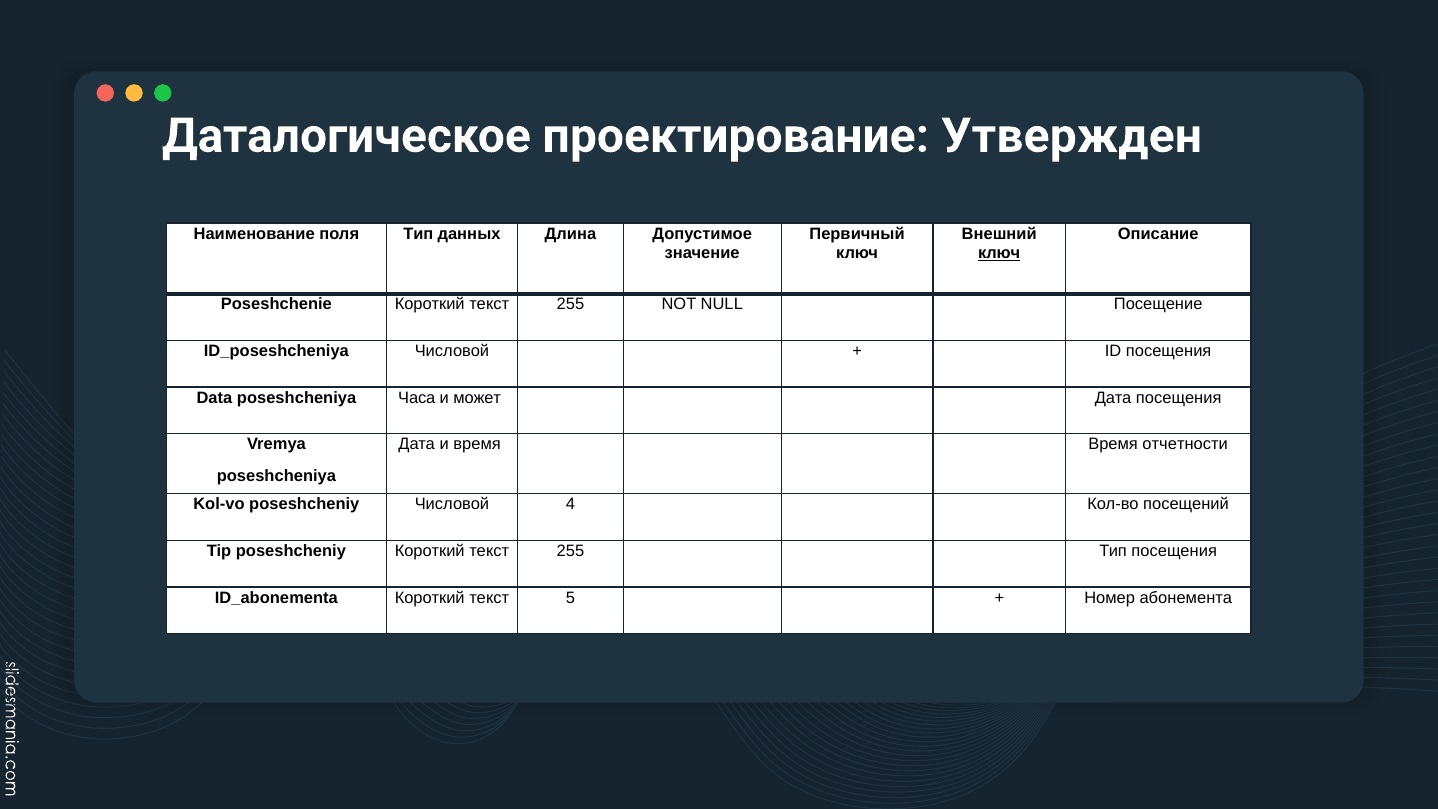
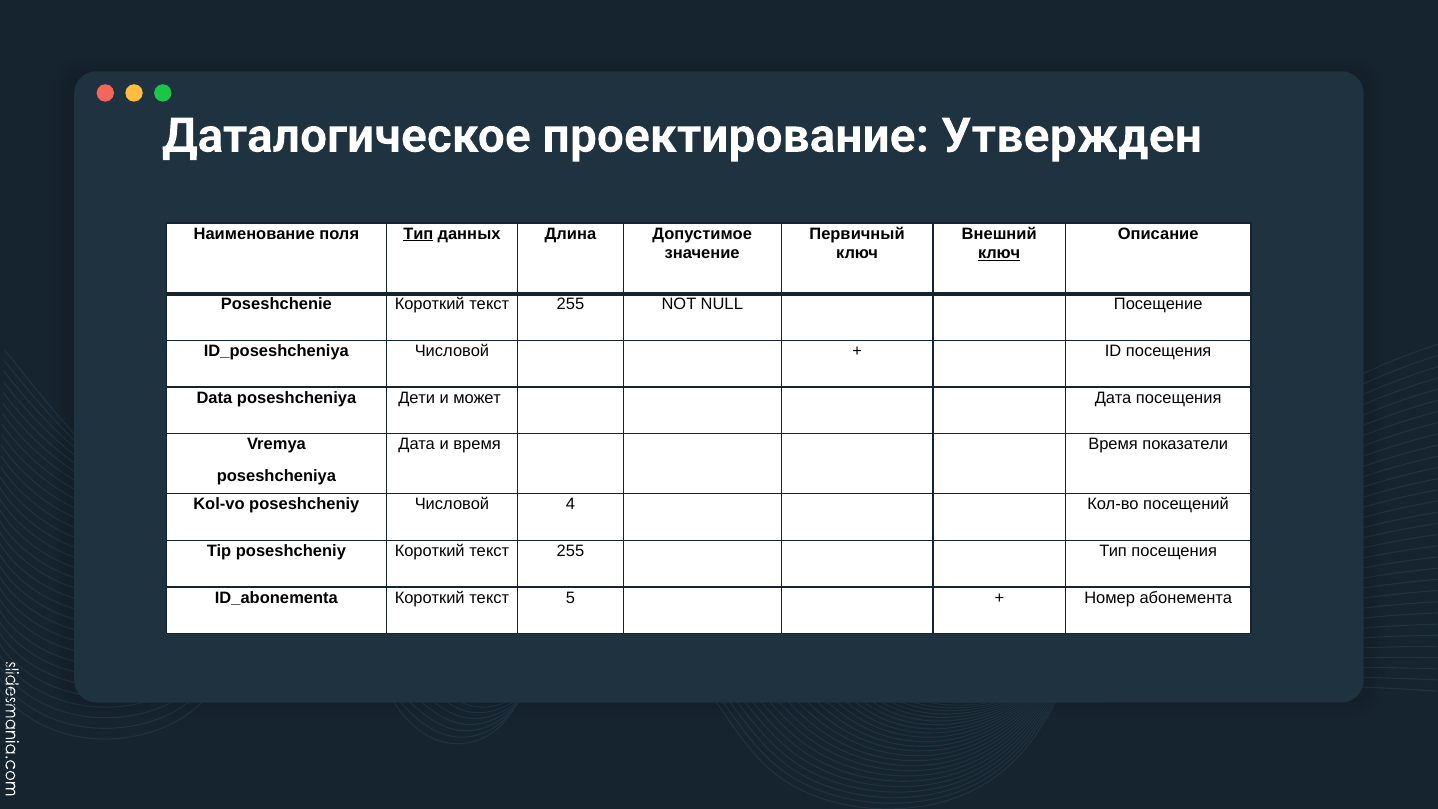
Тип underline: none -> present (418, 234)
Часа: Часа -> Дети (417, 398)
отчетности: отчетности -> показатели (1185, 444)
